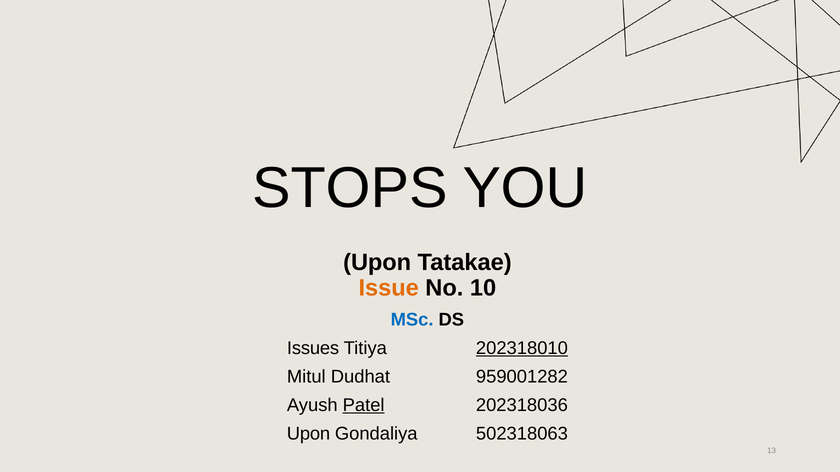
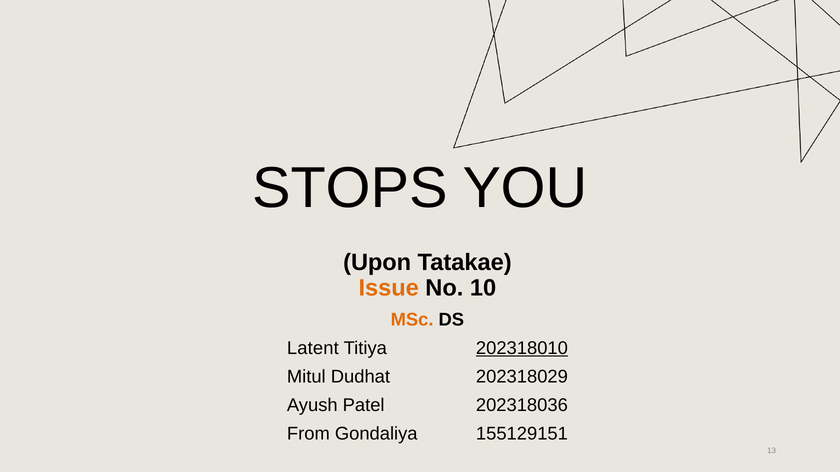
MSc colour: blue -> orange (412, 320)
Issues: Issues -> Latent (313, 348)
959001282: 959001282 -> 202318029 (522, 377)
Patel underline: present -> none (364, 406)
Upon: Upon -> From (308, 434)
502318063: 502318063 -> 155129151 (522, 434)
